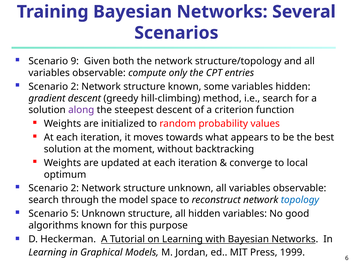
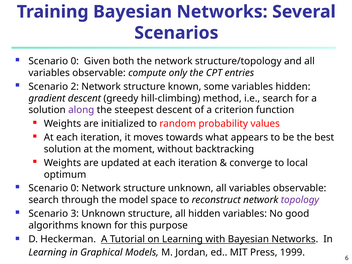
9: 9 -> 0 (75, 61)
2: 2 -> 0 (75, 188)
topology colour: blue -> purple (300, 200)
5: 5 -> 3 (75, 214)
